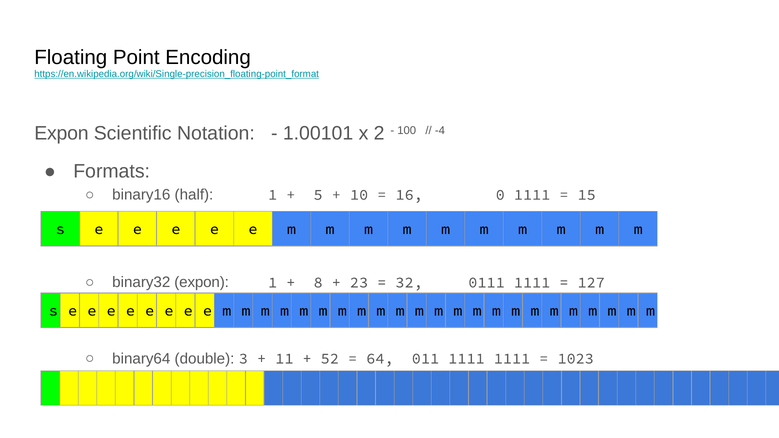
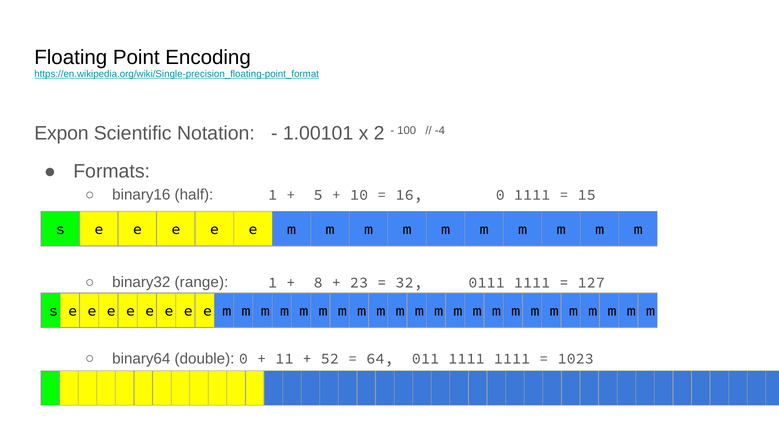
binary32 expon: expon -> range (201, 283)
double 3: 3 -> 0 (243, 359)
